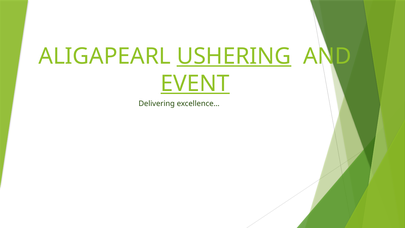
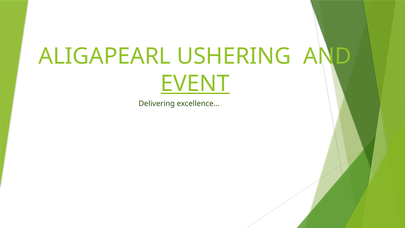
USHERING underline: present -> none (234, 56)
